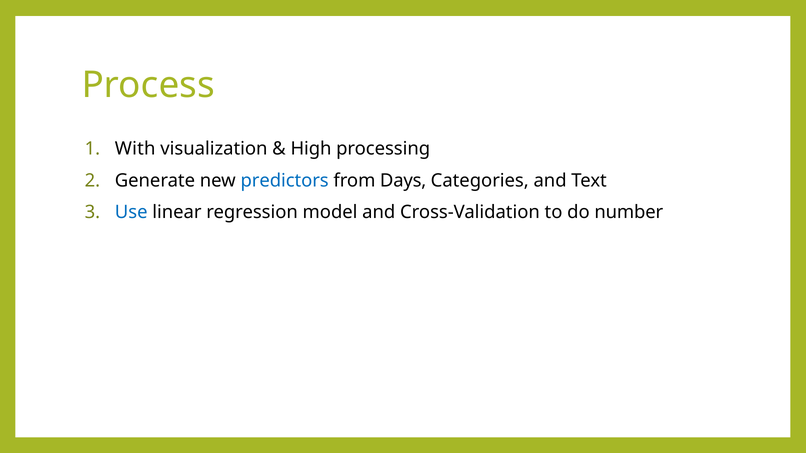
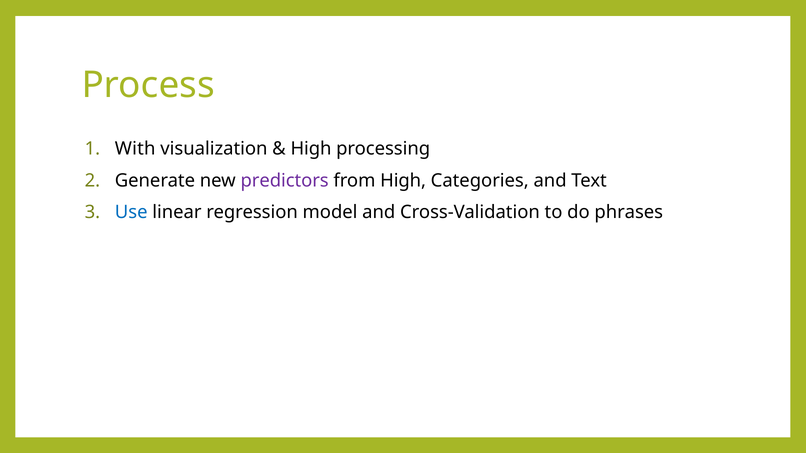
predictors colour: blue -> purple (285, 181)
from Days: Days -> High (403, 181)
number: number -> phrases (629, 212)
